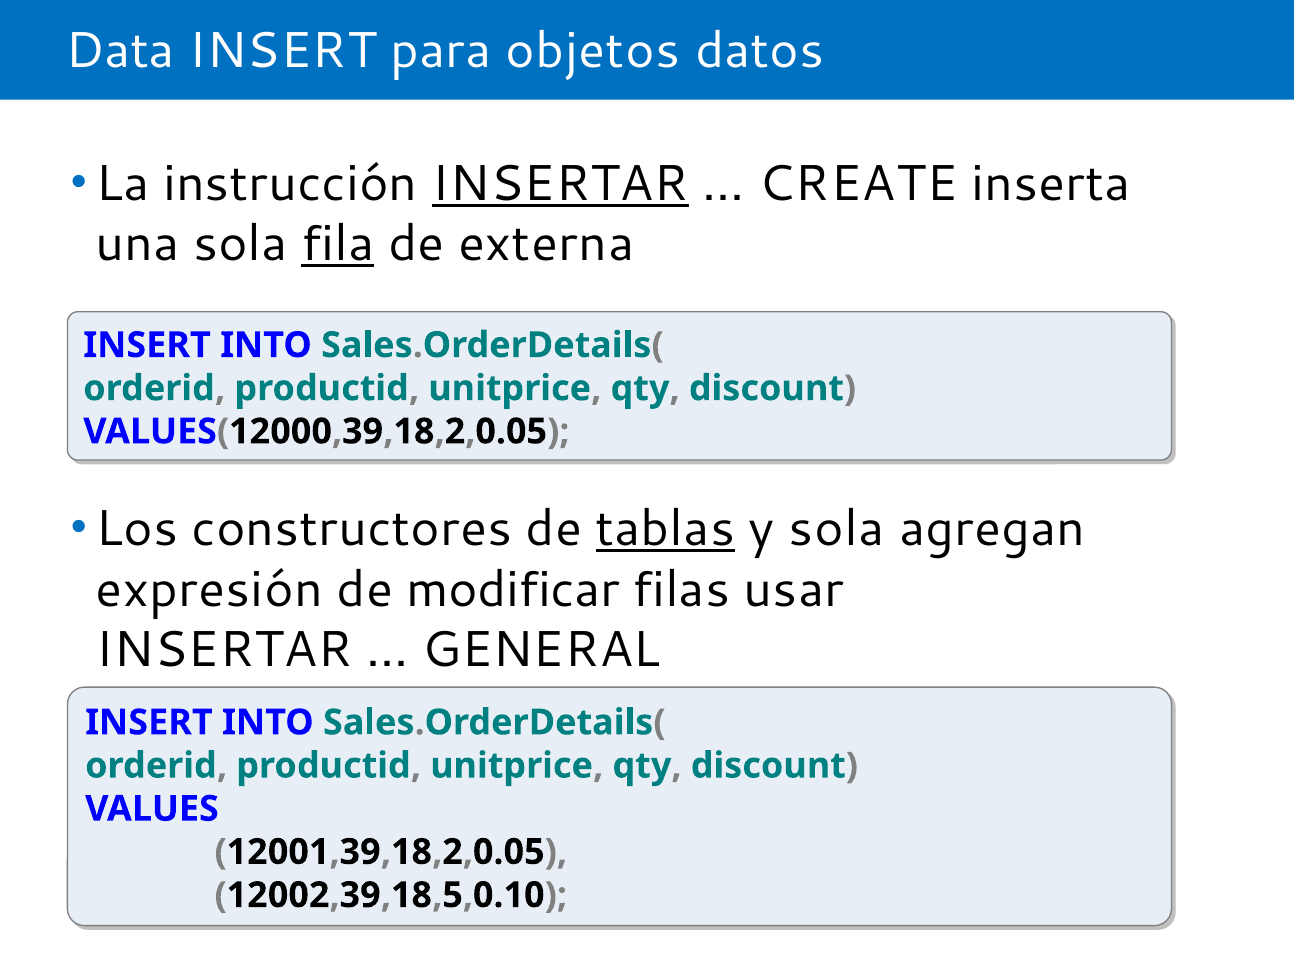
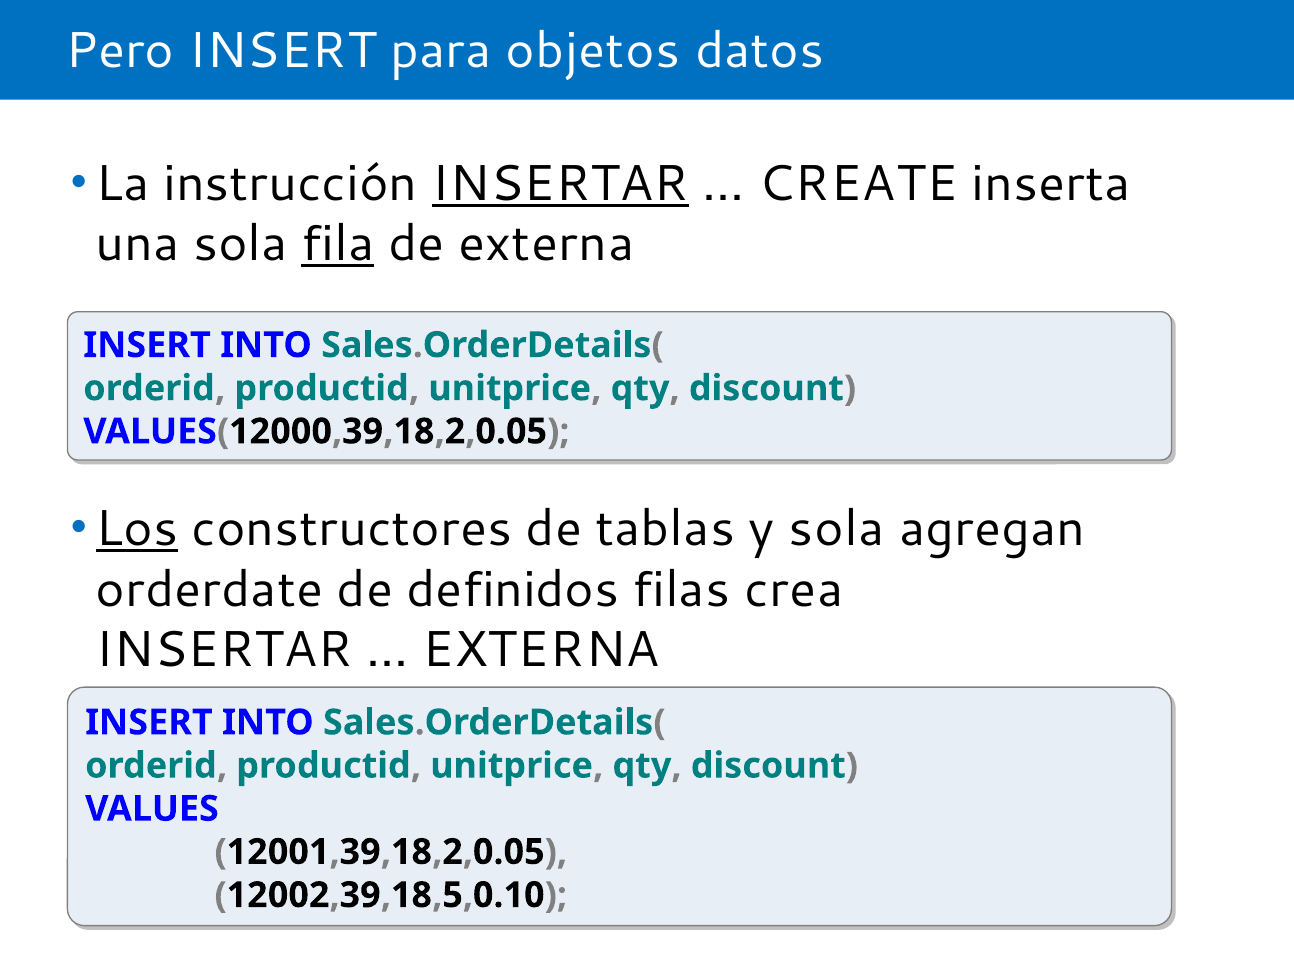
Data: Data -> Pero (120, 51)
Los underline: none -> present (137, 529)
tablas underline: present -> none (665, 529)
expresión: expresión -> orderdate (209, 589)
modificar: modificar -> definidos (513, 589)
usar: usar -> crea (794, 589)
GENERAL: GENERAL -> EXTERNA (541, 650)
